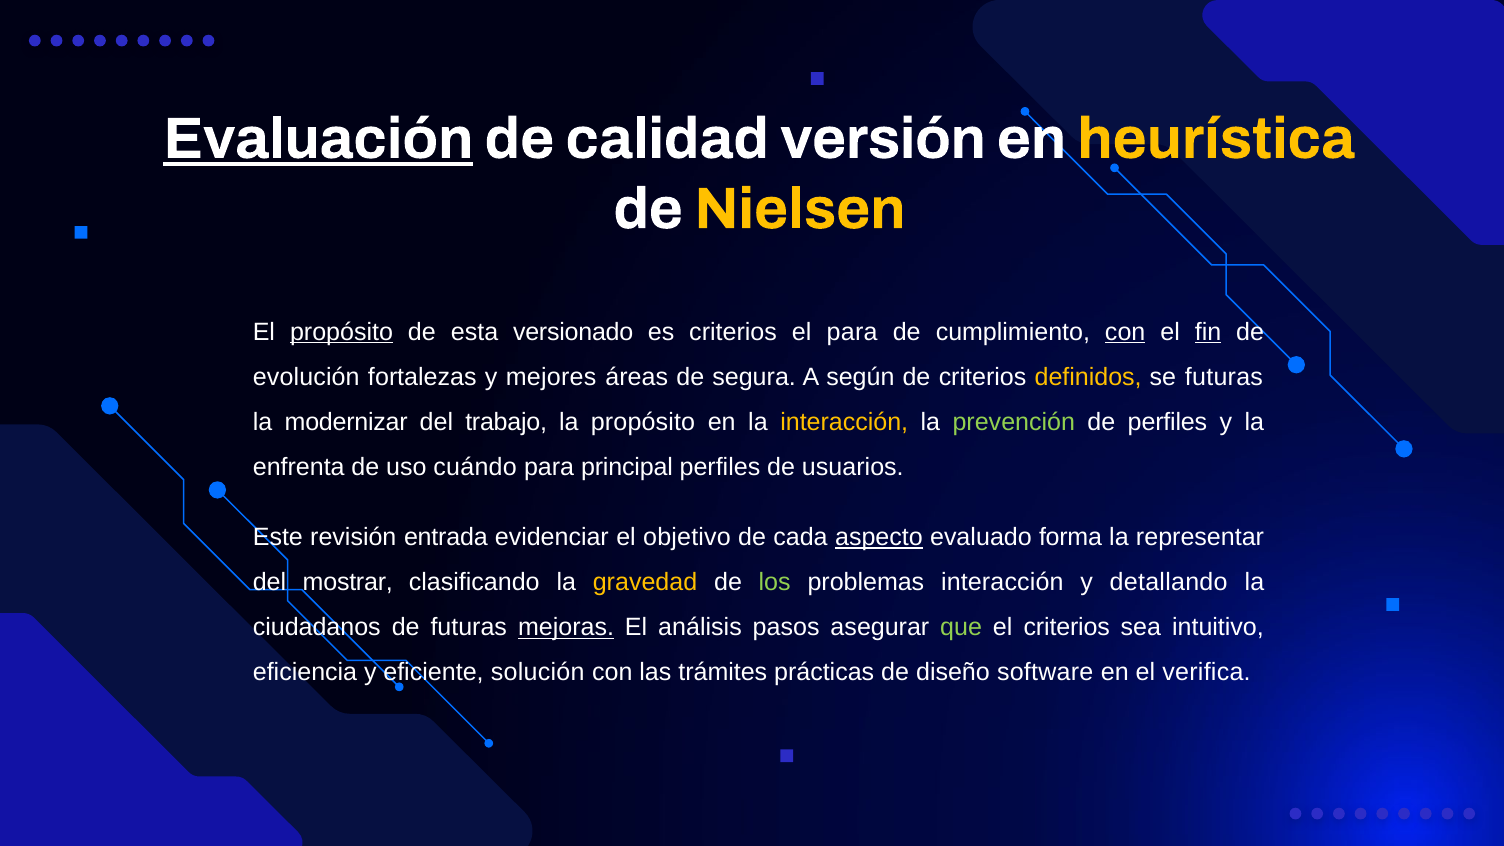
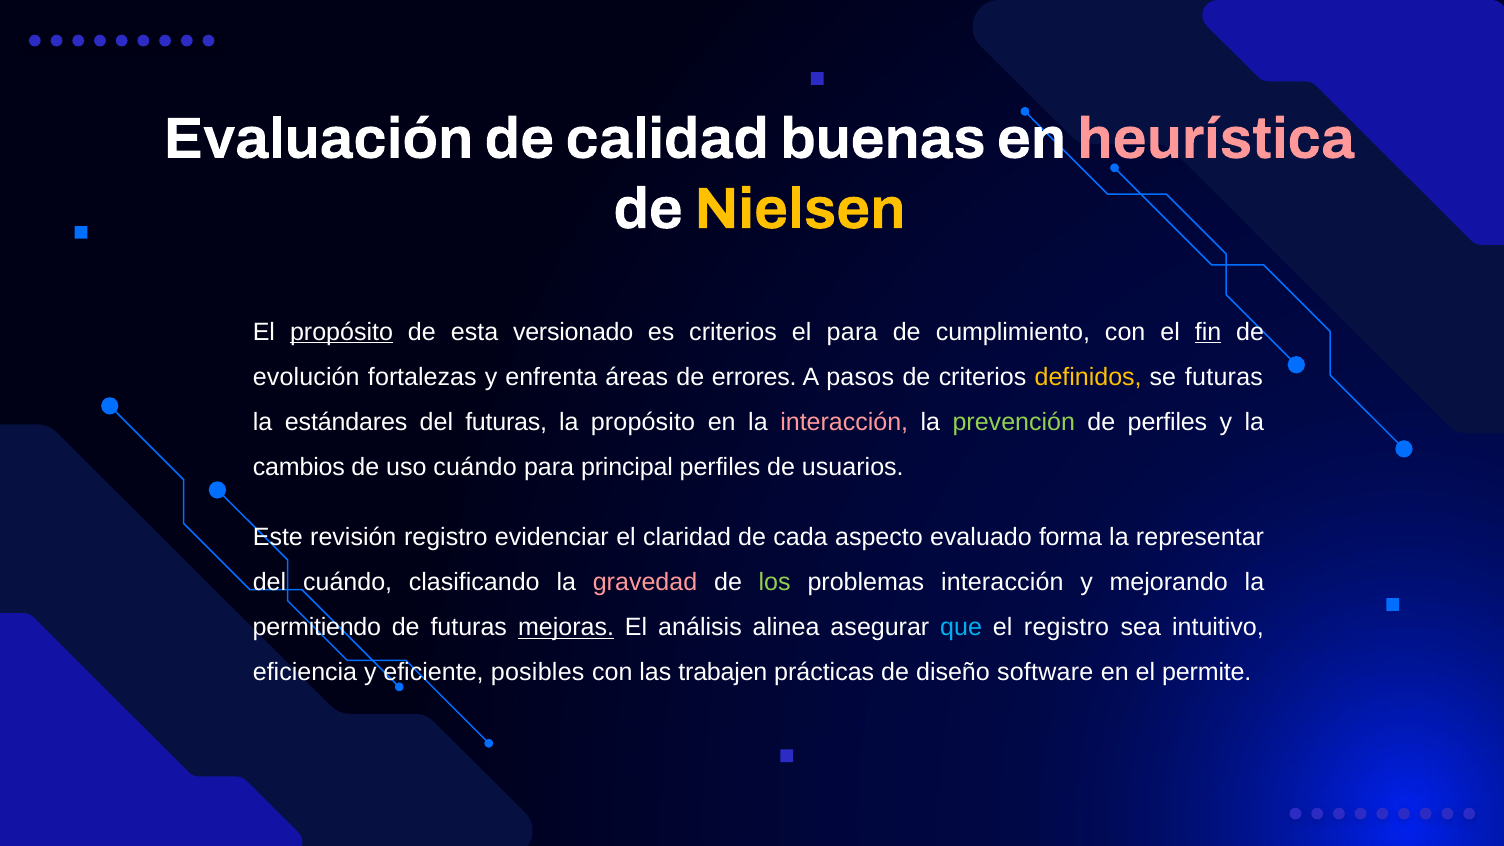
Evaluación underline: present -> none (318, 139)
versión: versión -> buenas (883, 139)
heurística colour: yellow -> pink (1216, 139)
con underline: present -> none (1125, 332)
mejores: mejores -> enfrenta (551, 377)
segura: segura -> errores (754, 377)
según: según -> pasos (860, 377)
modernizar: modernizar -> estándares (346, 422)
del trabajo: trabajo -> futuras (506, 422)
interacción colour: yellow -> pink (844, 422)
enfrenta: enfrenta -> cambios (299, 467)
revisión entrada: entrada -> registro (446, 537)
objetivo: objetivo -> claridad (687, 537)
aspecto underline: present -> none (879, 537)
del mostrar: mostrar -> cuándo (348, 582)
gravedad colour: yellow -> pink (645, 582)
detallando: detallando -> mejorando (1169, 582)
ciudadanos: ciudadanos -> permitiendo (317, 628)
pasos: pasos -> alinea (786, 628)
que colour: light green -> light blue (961, 628)
el criterios: criterios -> registro (1067, 628)
solución: solución -> posibles (538, 673)
trámites: trámites -> trabajen (723, 673)
verifica: verifica -> permite (1207, 673)
